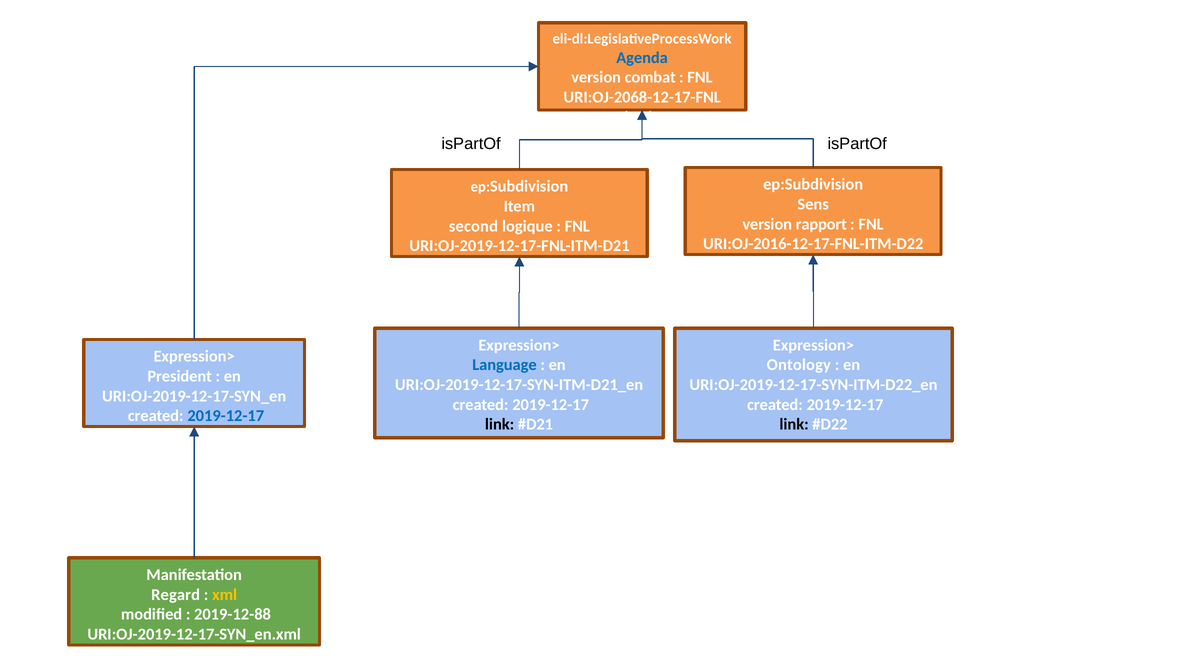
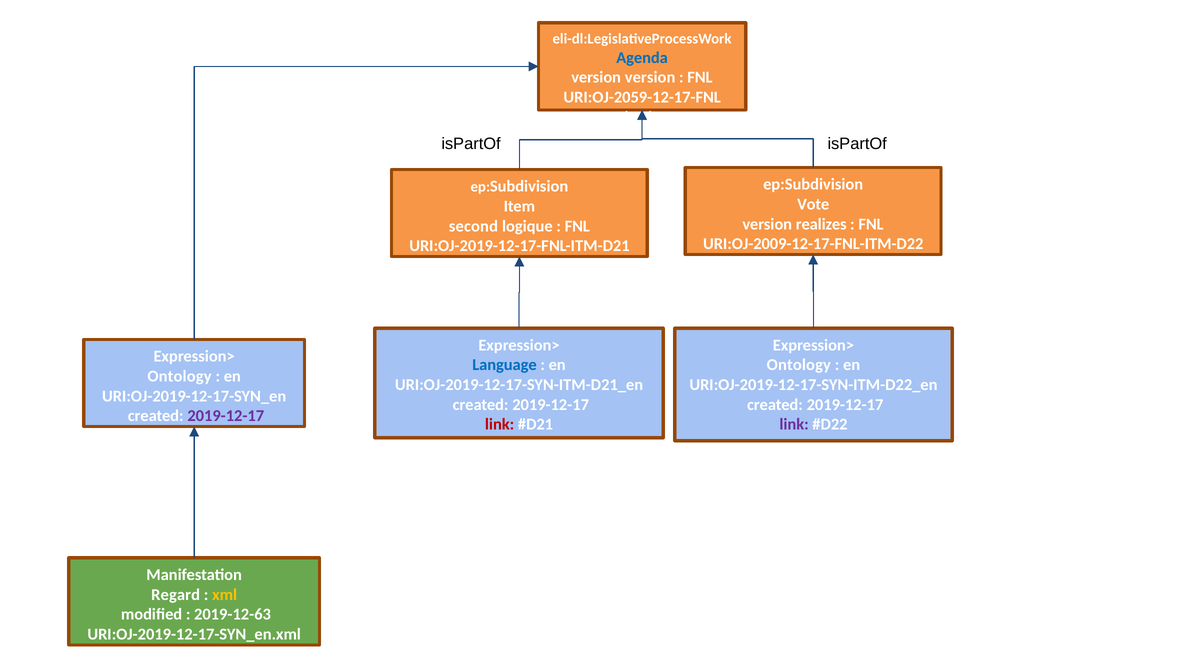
version combat: combat -> version (650, 78)
URI:OJ-2068-12-17-FNL: URI:OJ-2068-12-17-FNL -> URI:OJ-2059-12-17-FNL (642, 97)
Sens: Sens -> Vote (813, 204)
rapport: rapport -> realizes (821, 224)
URI:OJ-2016-12-17-FNL-ITM-D22: URI:OJ-2016-12-17-FNL-ITM-D22 -> URI:OJ-2009-12-17-FNL-ITM-D22 (813, 244)
President: President -> Ontology (180, 376)
2019-12-17 colour: blue -> purple (226, 416)
link colour: black -> red (500, 425)
link colour: black -> purple (794, 425)
2019-12-88: 2019-12-88 -> 2019-12-63 (233, 615)
